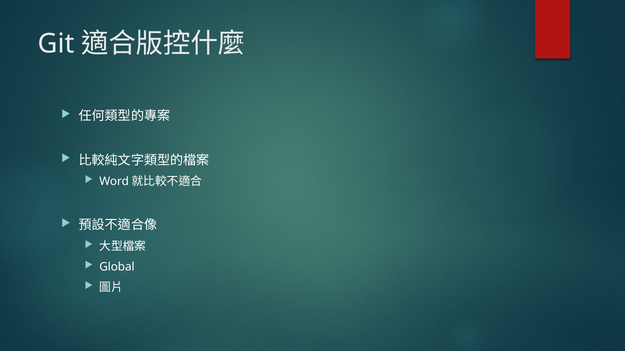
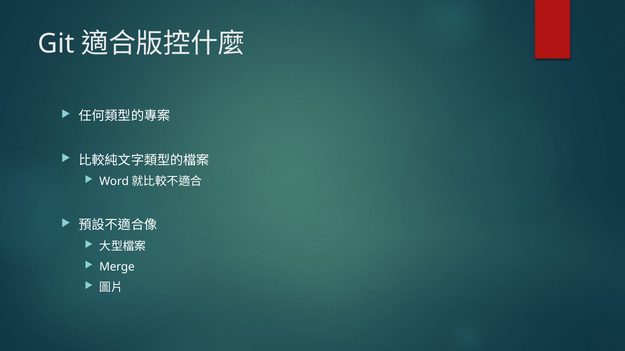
Global: Global -> Merge (117, 267)
